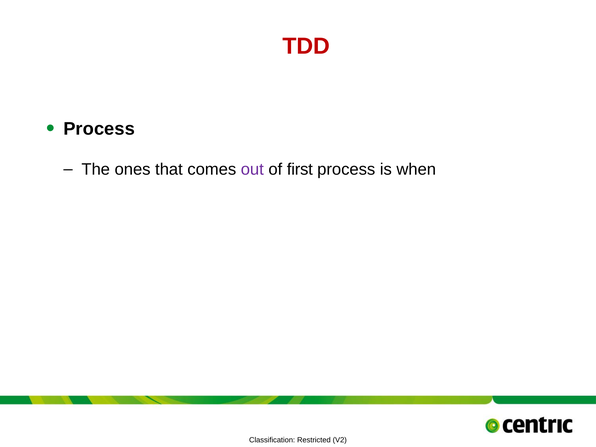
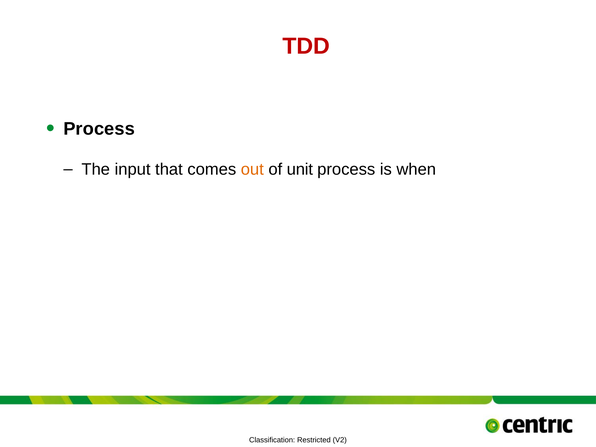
ones: ones -> input (133, 170)
out colour: purple -> orange (252, 170)
first: first -> unit (300, 170)
